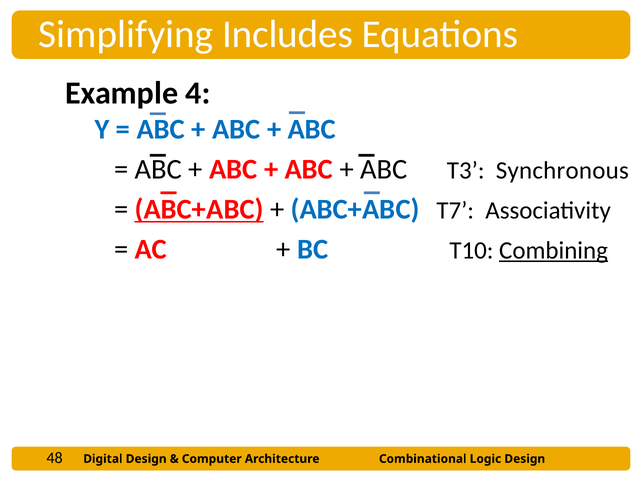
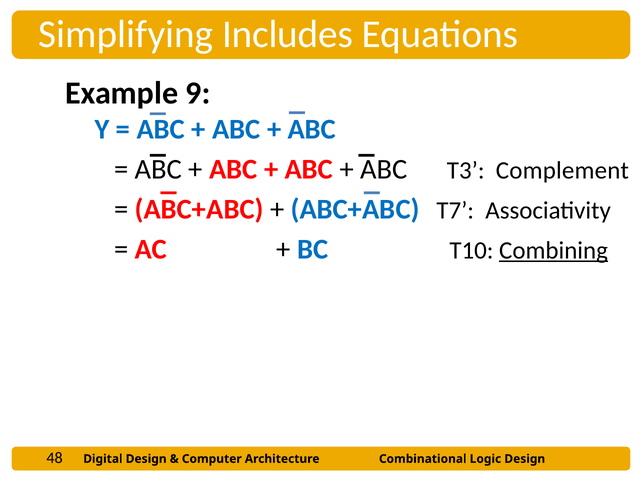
4: 4 -> 9 (198, 93)
Synchronous: Synchronous -> Complement (562, 170)
ABC+ABC underline: present -> none (199, 209)
